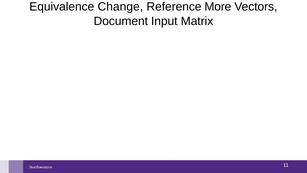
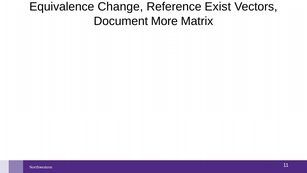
More: More -> Exist (218, 7)
Input: Input -> More (164, 21)
